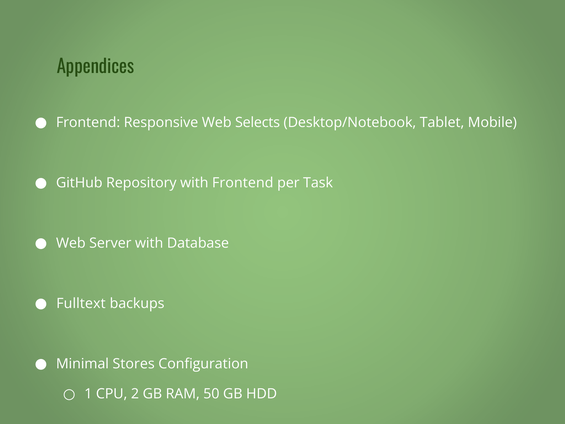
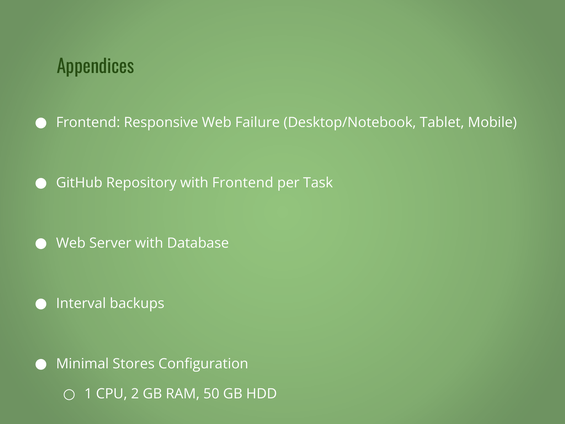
Selects: Selects -> Failure (257, 122)
Fulltext: Fulltext -> Interval (81, 303)
